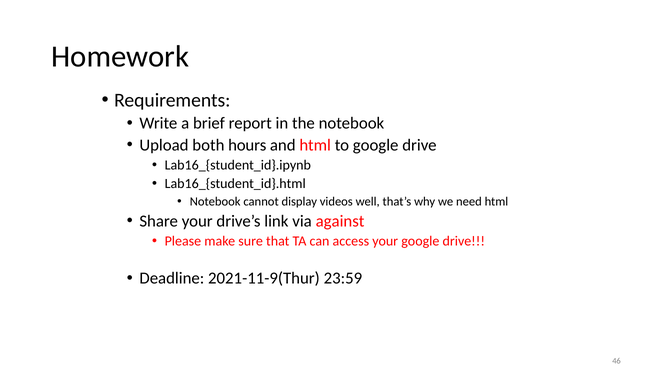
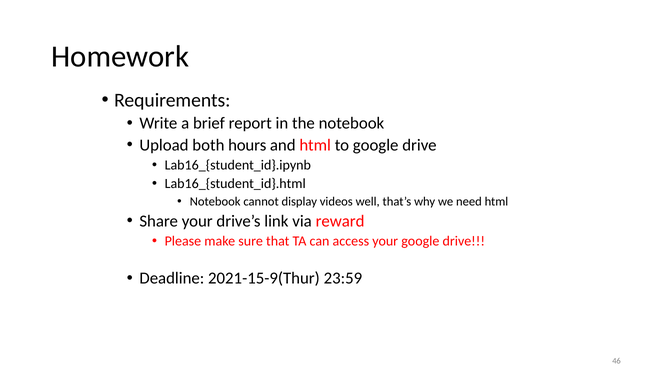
against: against -> reward (340, 221)
2021-11-9(Thur: 2021-11-9(Thur -> 2021-15-9(Thur (264, 278)
